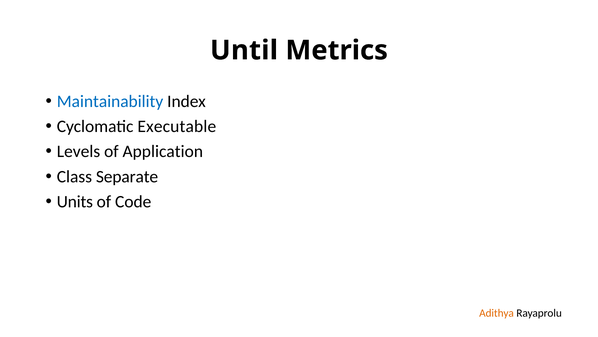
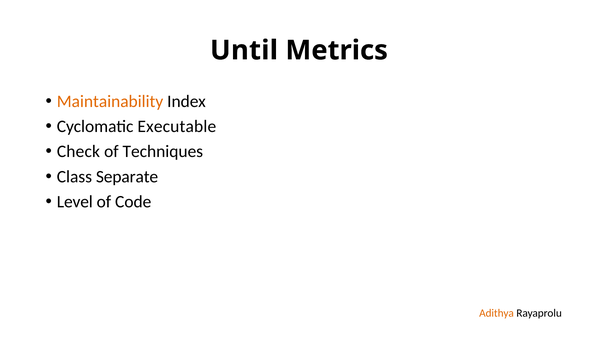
Maintainability colour: blue -> orange (110, 101)
Levels: Levels -> Check (78, 151)
Application: Application -> Techniques (163, 151)
Units: Units -> Level (75, 201)
